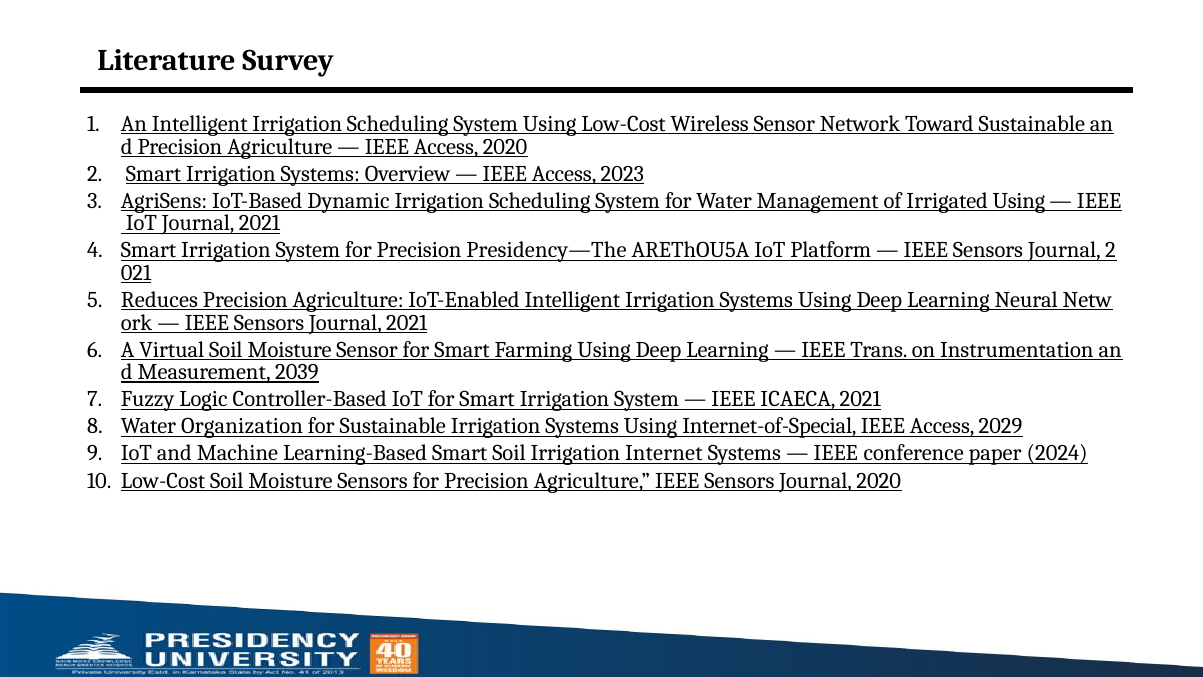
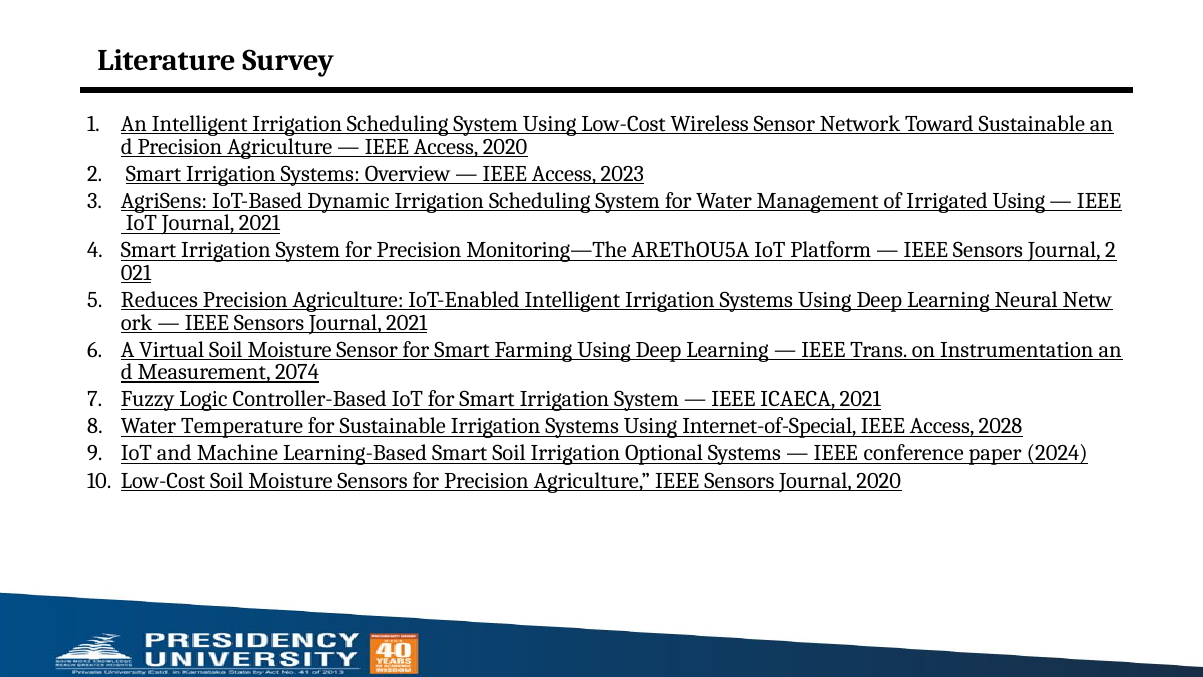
Presidency—The: Presidency—The -> Monitoring—The (547, 250)
2039: 2039 -> 2074 (297, 372)
Organization: Organization -> Temperature (242, 426)
2029: 2029 -> 2028 (1001, 426)
Internet: Internet -> Optional (664, 453)
